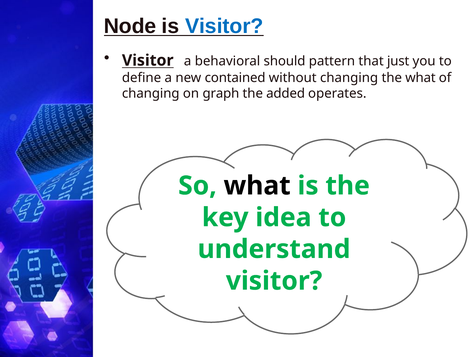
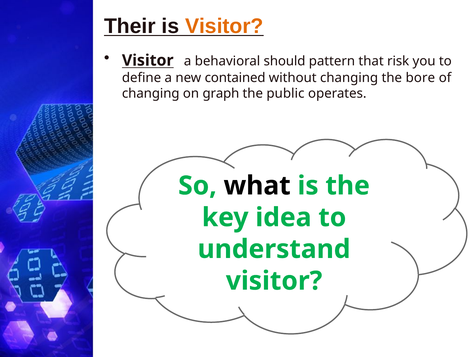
Node: Node -> Their (130, 26)
Visitor colour: blue -> orange (224, 26)
just: just -> risk (398, 61)
the what: what -> bore (420, 78)
added: added -> public (285, 94)
